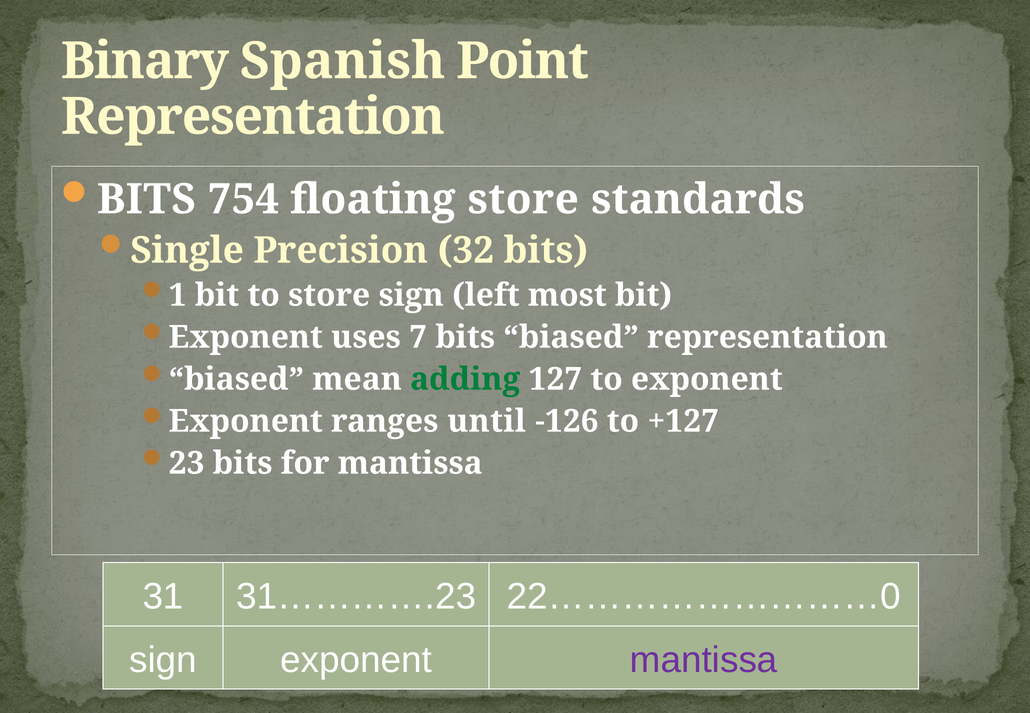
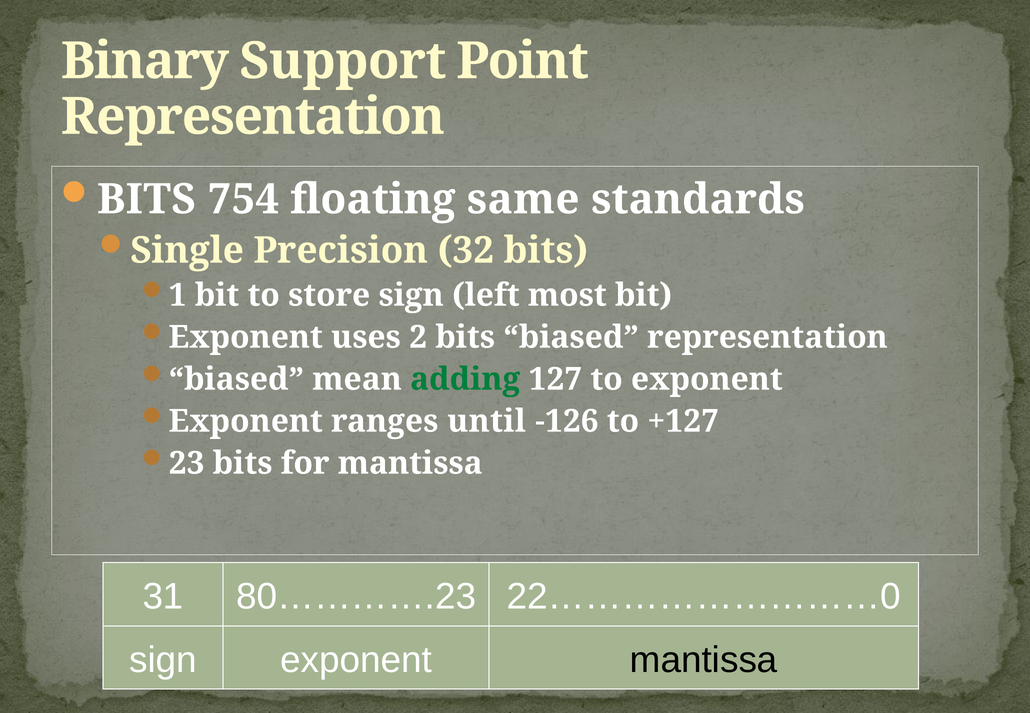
Spanish: Spanish -> Support (343, 61)
floating store: store -> same (523, 199)
7: 7 -> 2 (418, 337)
31………….23: 31………….23 -> 80………….23 (356, 597)
mantissa colour: purple -> black (704, 660)
